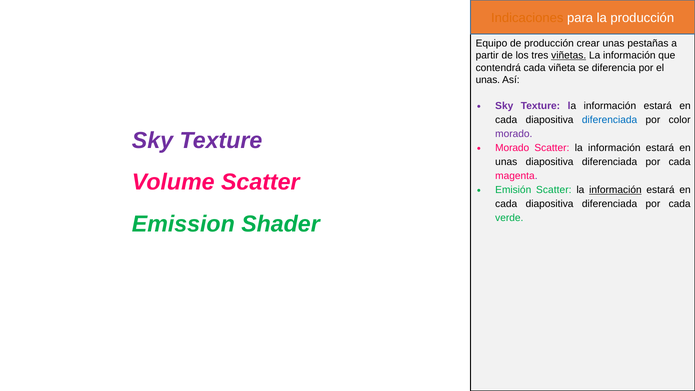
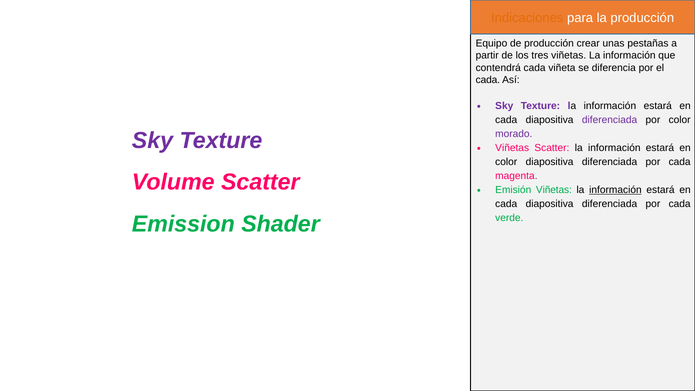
viñetas underline: present -> none (569, 55)
unas: unas -> cada (488, 80)
diferenciada colour: blue -> purple (610, 120)
Morado: Morado -> Viñetas (512, 148)
unas: unas -> color (506, 162)
Emisión Scatter: Scatter -> Viñetas (554, 190)
